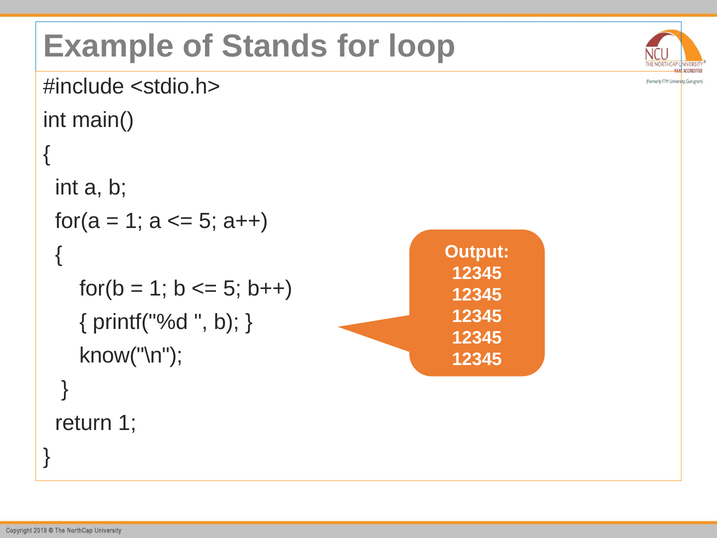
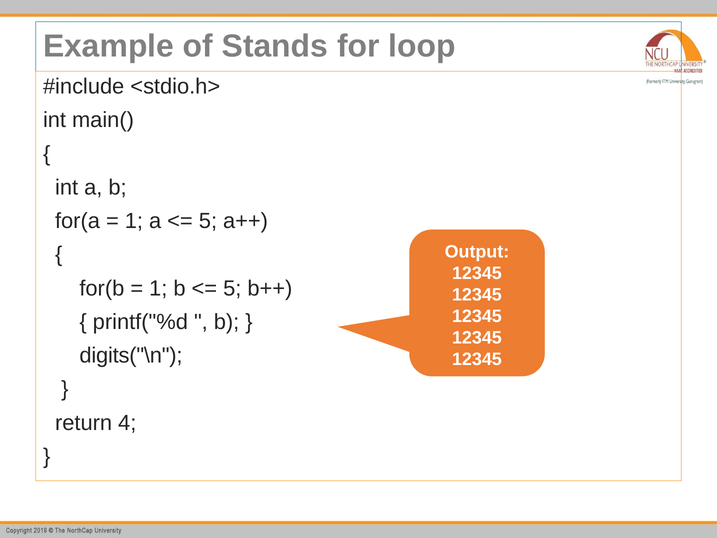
know("\n: know("\n -> digits("\n (131, 355)
return 1: 1 -> 4 (127, 423)
